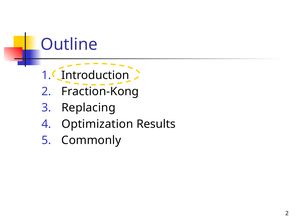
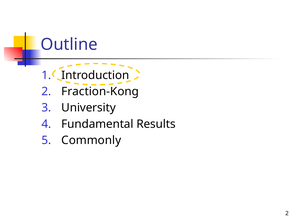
Replacing: Replacing -> University (89, 107)
Optimization: Optimization -> Fundamental (97, 124)
